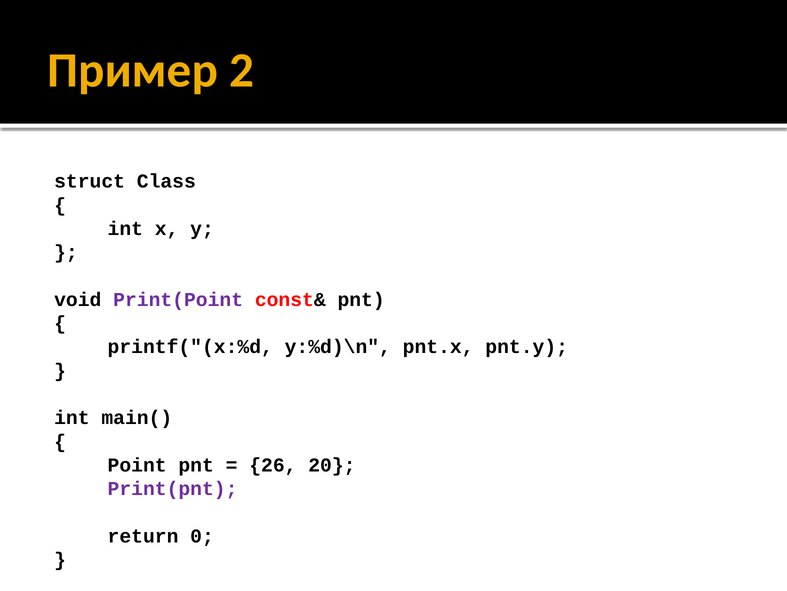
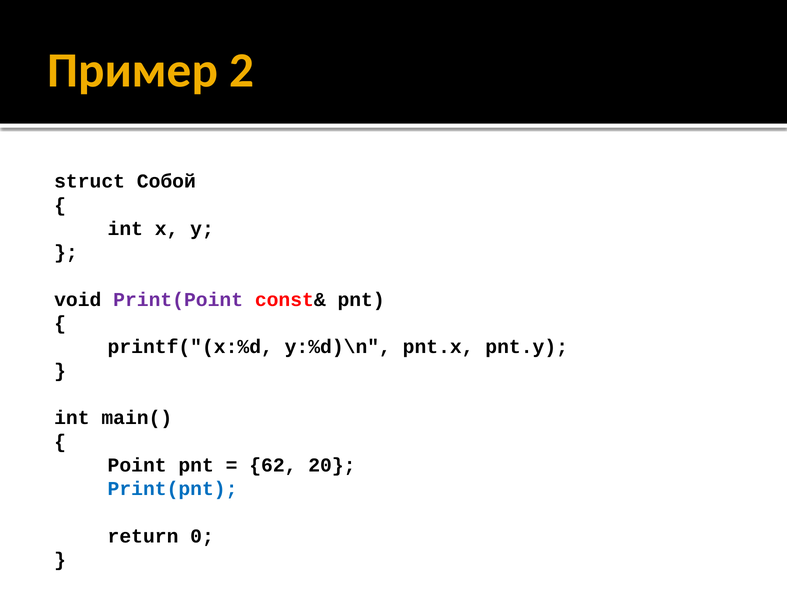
Class: Class -> Собой (166, 181)
26: 26 -> 62 (273, 465)
Print(pnt colour: purple -> blue (173, 488)
